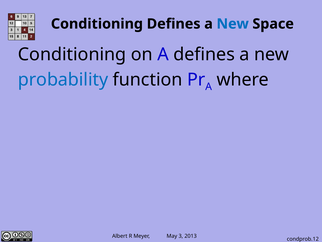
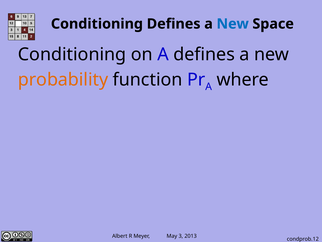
probability colour: blue -> orange (63, 79)
